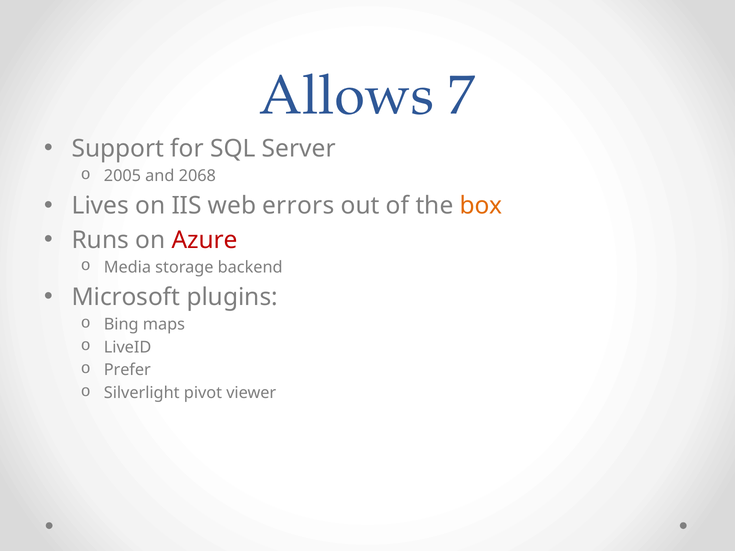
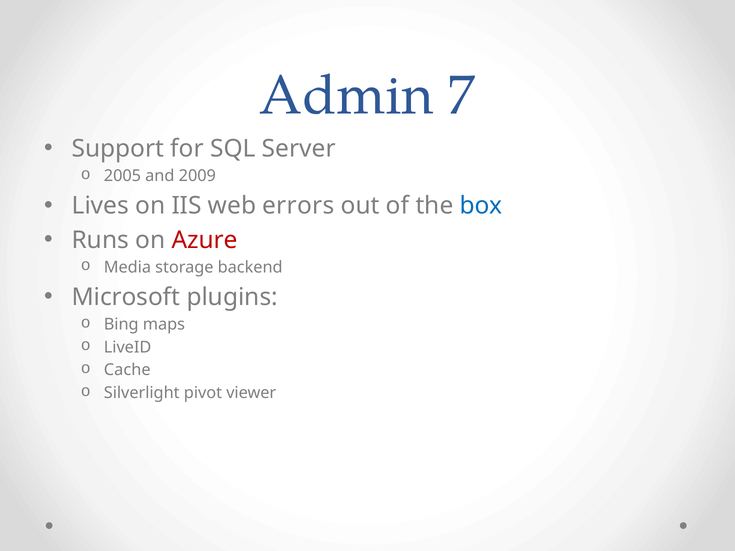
Allows: Allows -> Admin (347, 96)
2068: 2068 -> 2009 (197, 176)
box colour: orange -> blue (481, 206)
Prefer: Prefer -> Cache (127, 370)
